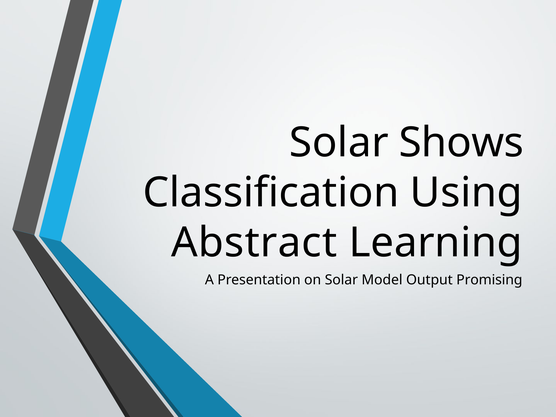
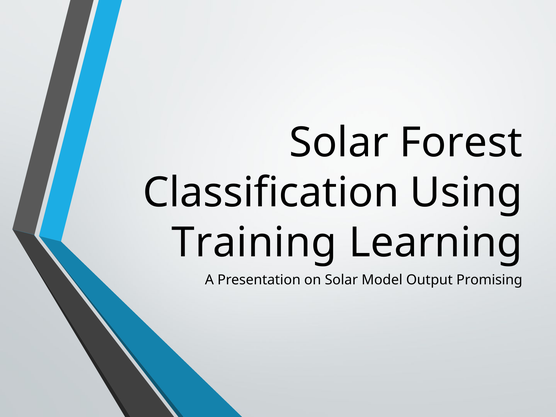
Shows: Shows -> Forest (461, 143)
Abstract: Abstract -> Training (254, 243)
